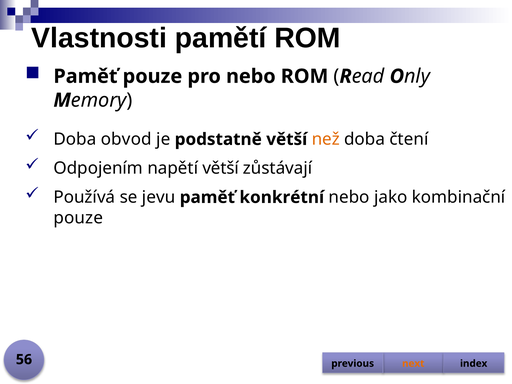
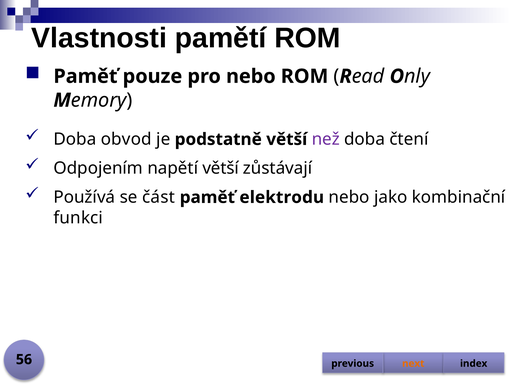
než colour: orange -> purple (326, 139)
jevu: jevu -> část (159, 197)
konkrétní: konkrétní -> elektrodu (282, 197)
pouze: pouze -> funkci (78, 218)
